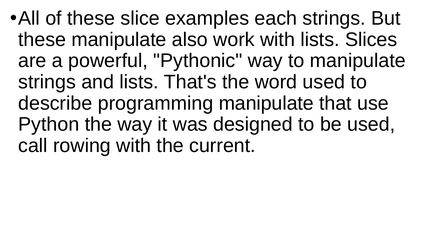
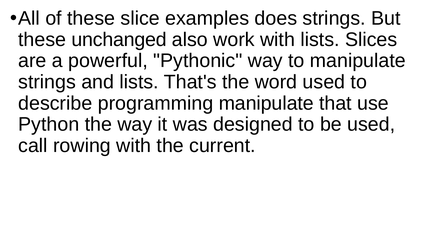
each: each -> does (276, 18)
these manipulate: manipulate -> unchanged (119, 40)
